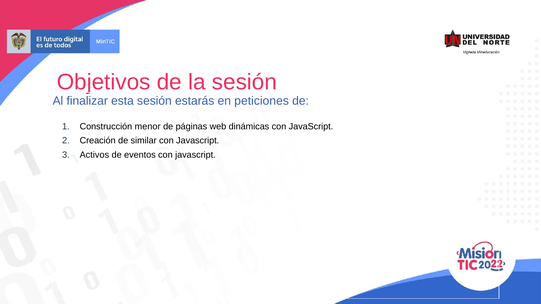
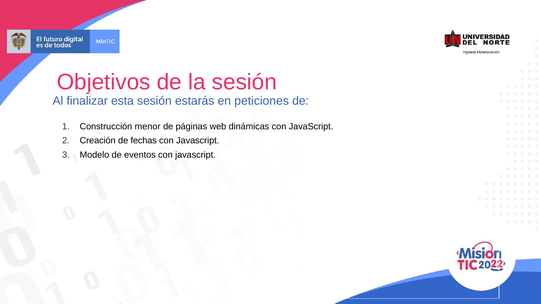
similar: similar -> fechas (144, 141)
Activos: Activos -> Modelo (94, 155)
